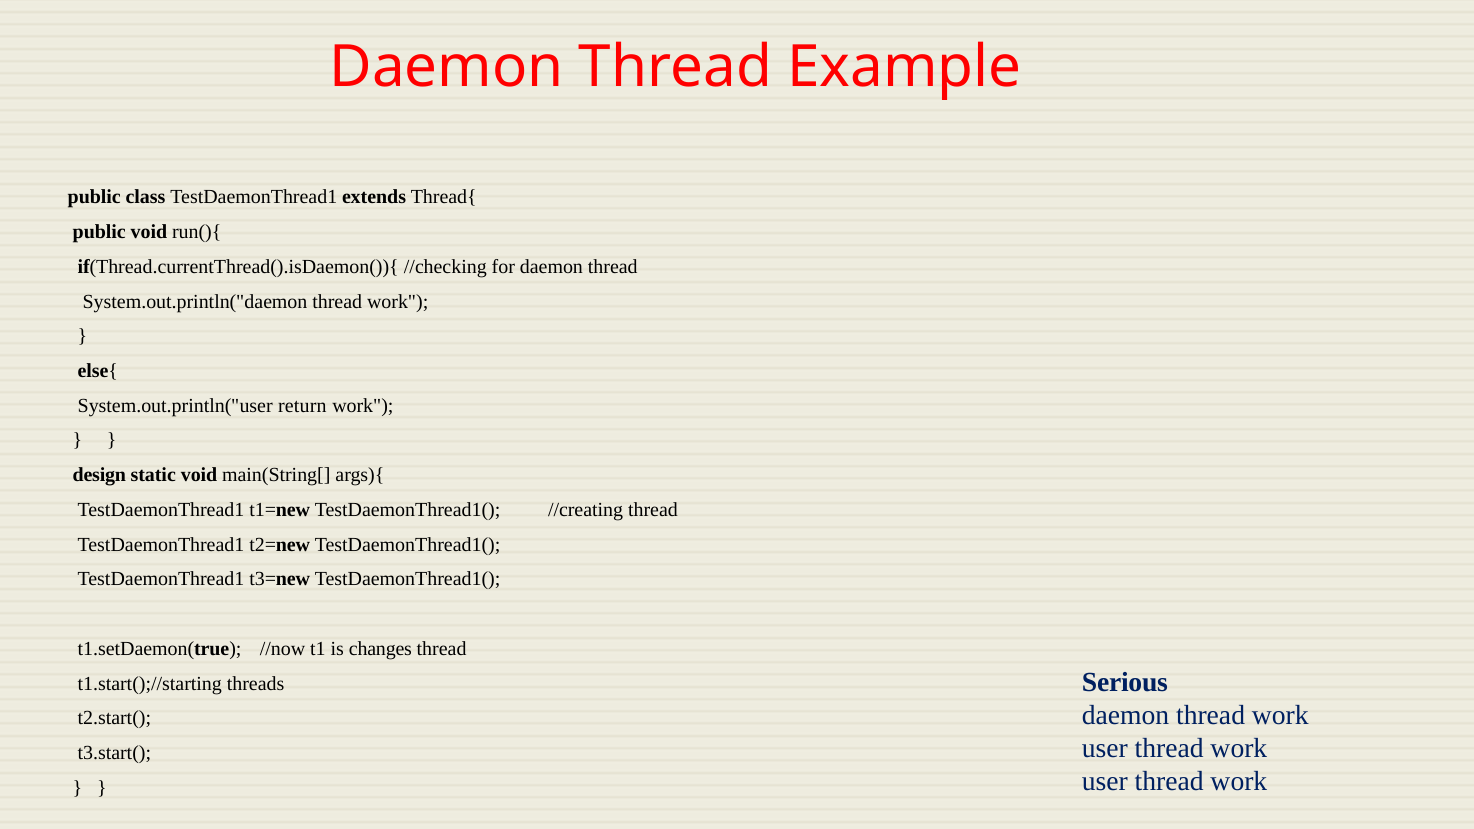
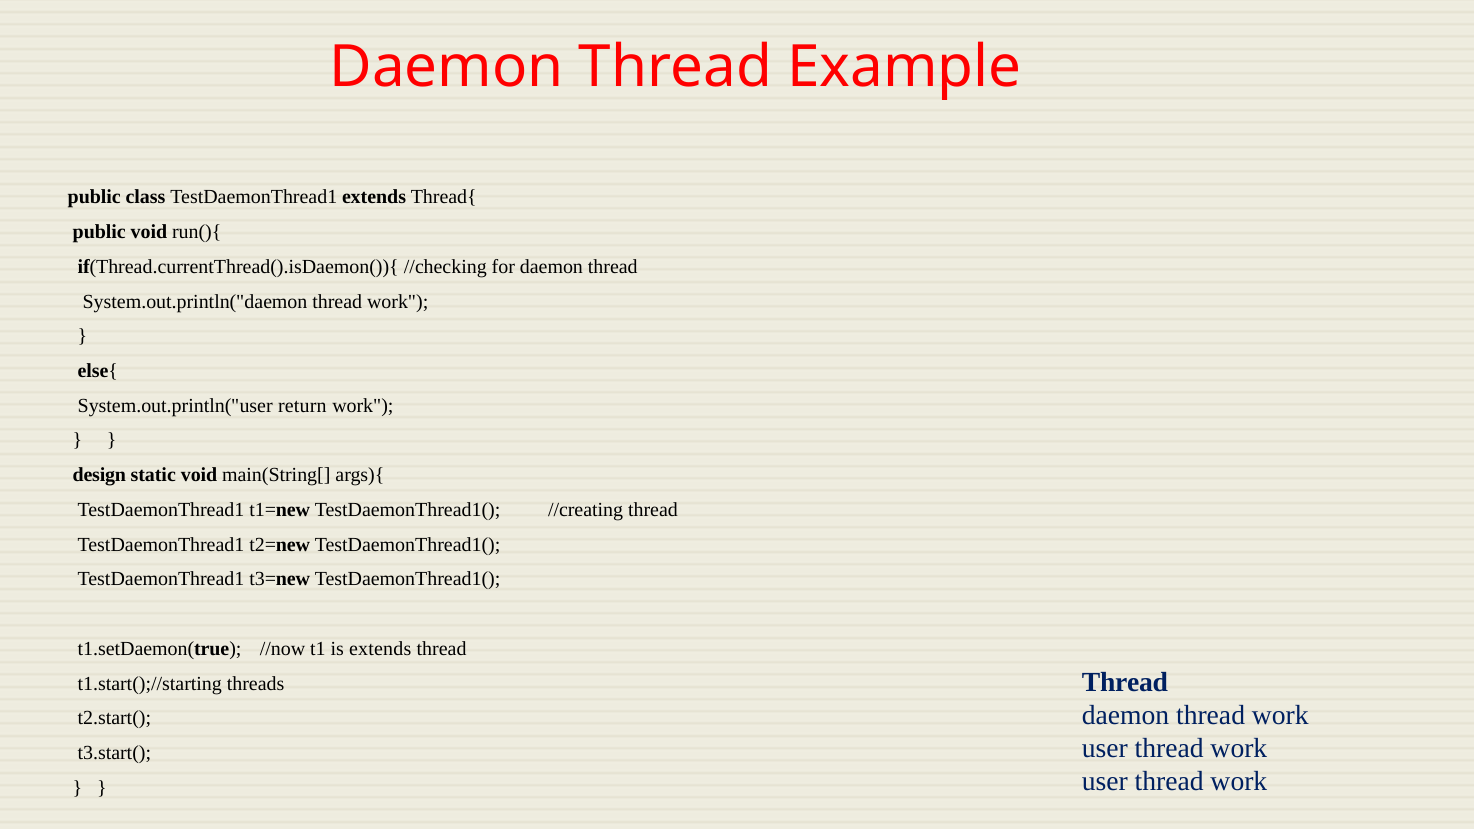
is changes: changes -> extends (380, 649)
Serious: Serious -> Thread (1125, 682)
